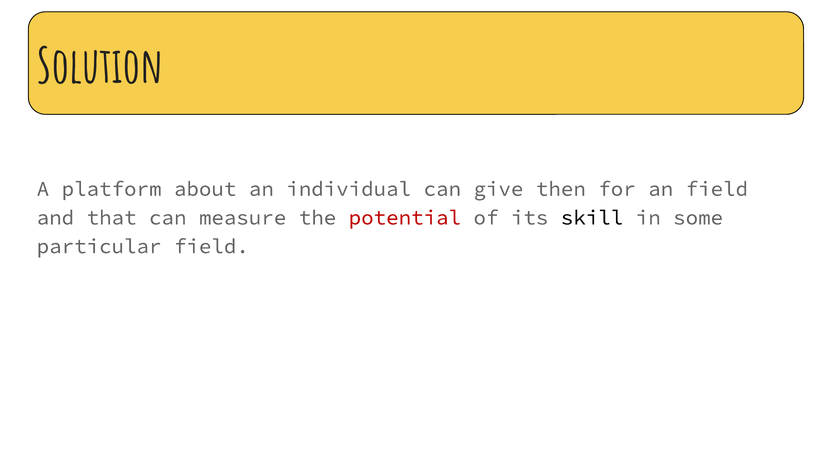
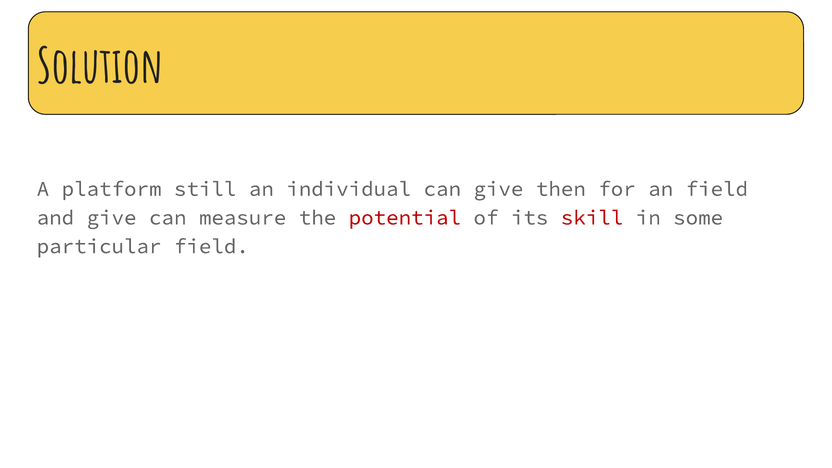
about: about -> still (205, 189)
and that: that -> give (112, 218)
skill colour: black -> red (592, 218)
